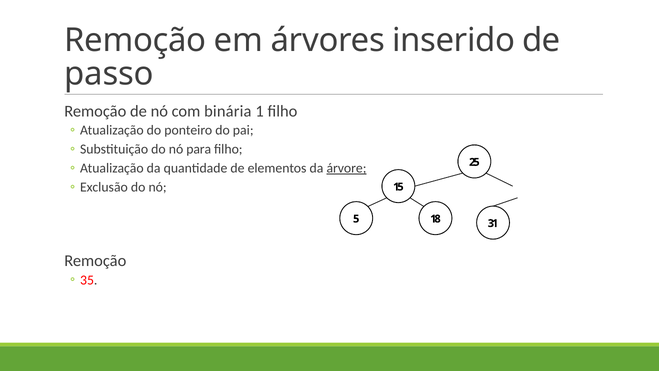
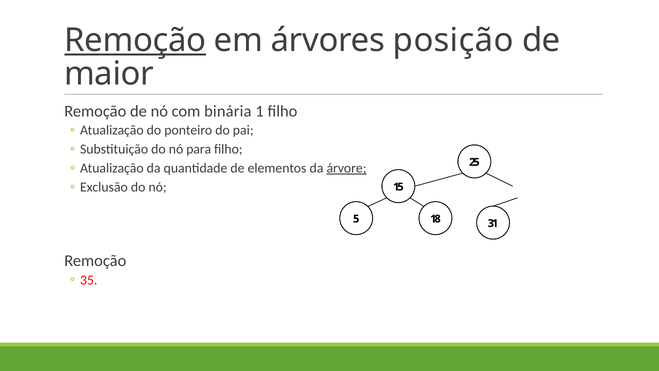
Remoção underline: none -> present (135, 40)
inserido: inserido -> posição (453, 40)
passo: passo -> maior (109, 74)
